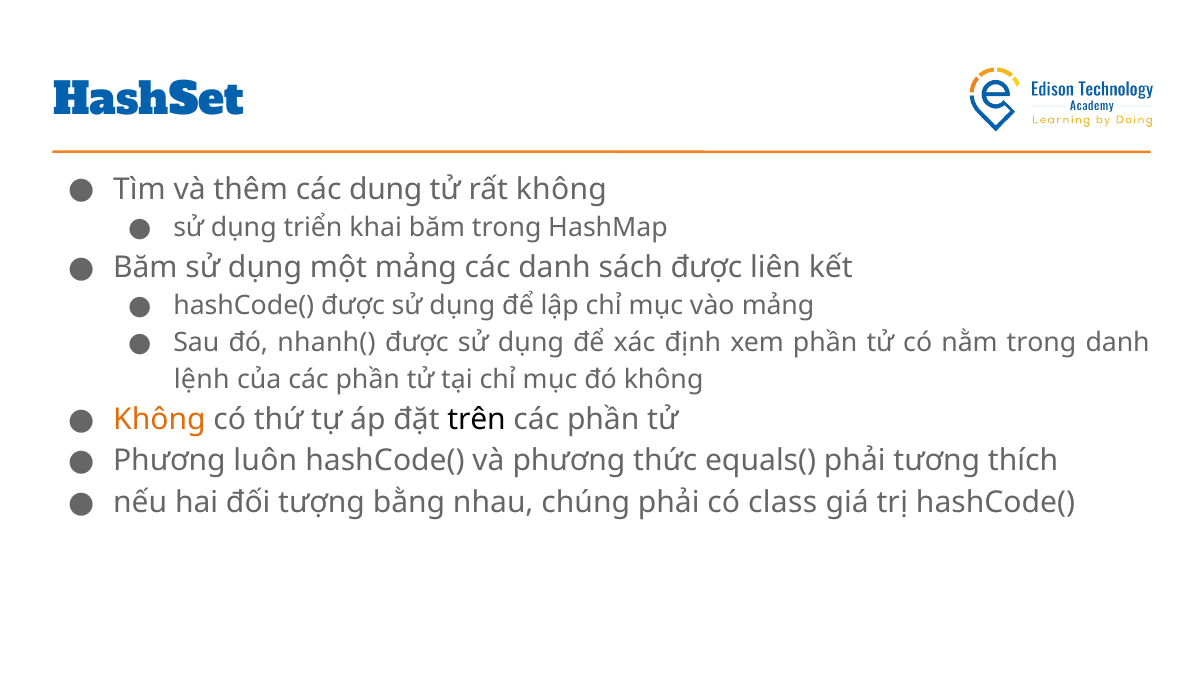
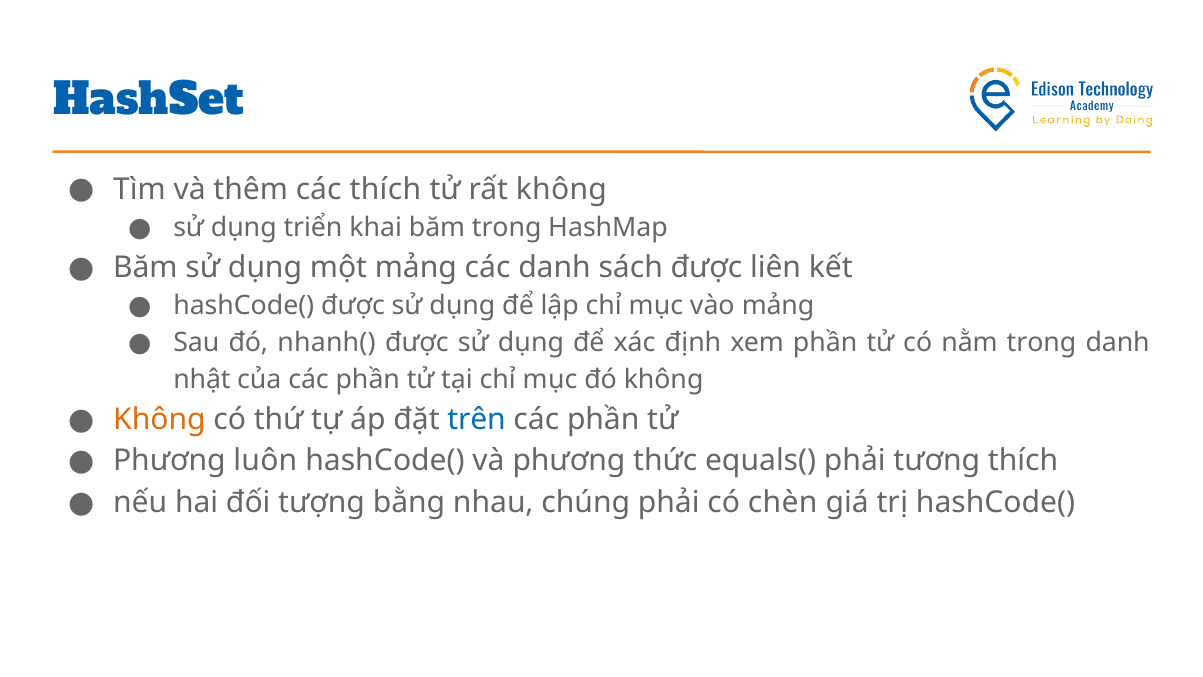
các dung: dung -> thích (385, 189)
lệnh: lệnh -> nhật (202, 380)
trên colour: black -> blue (477, 419)
class: class -> chèn (783, 502)
